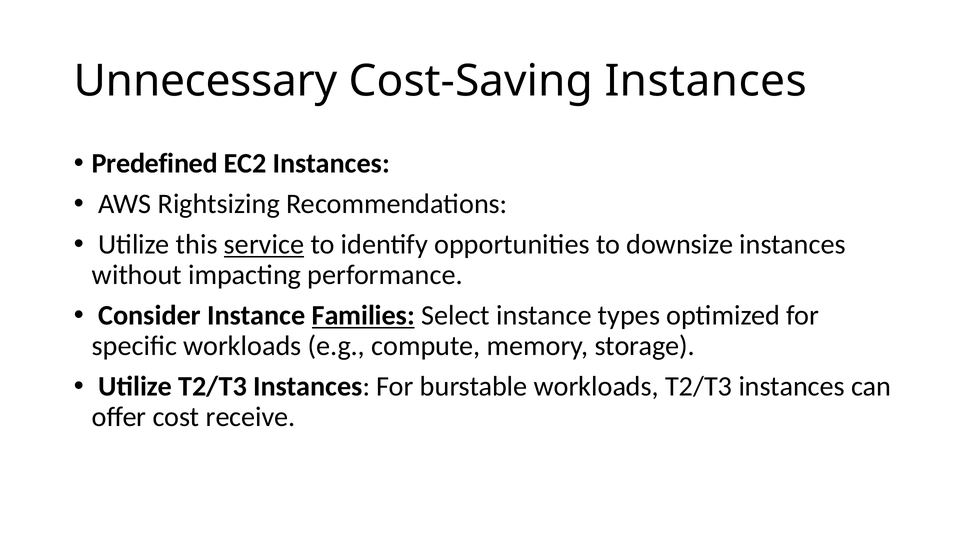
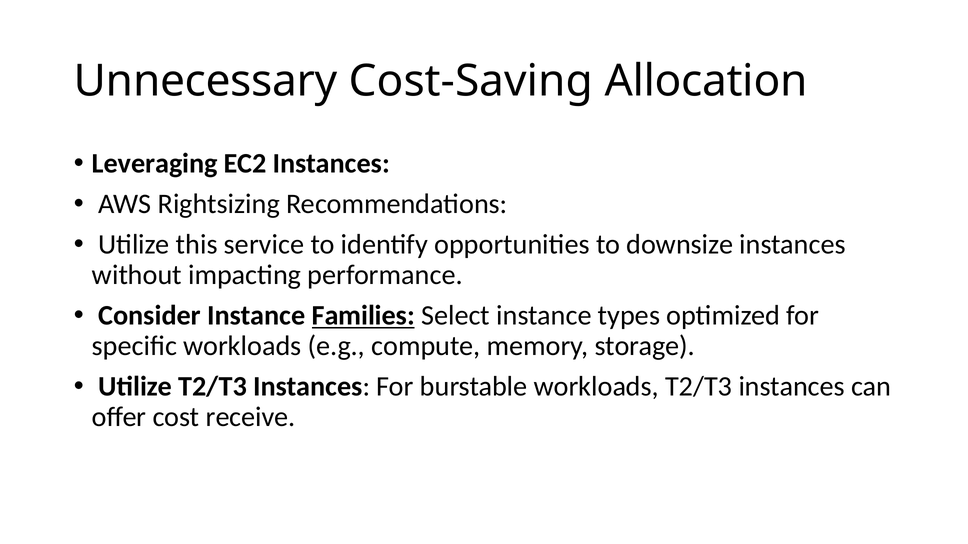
Cost-Saving Instances: Instances -> Allocation (706, 81)
Predefined: Predefined -> Leveraging (155, 164)
service underline: present -> none (264, 245)
